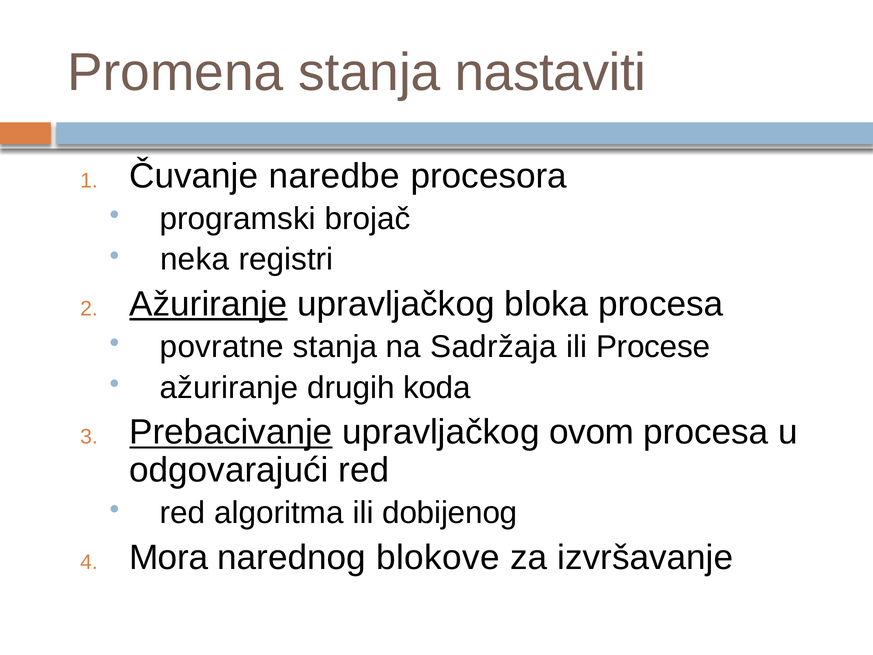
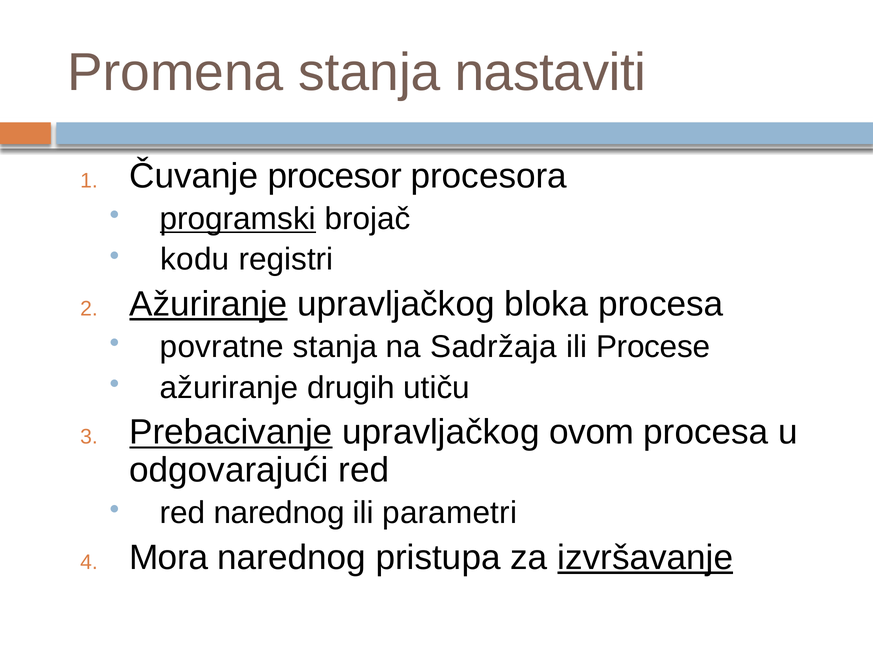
naredbe: naredbe -> procesor (335, 176)
programski underline: none -> present (238, 219)
neka: neka -> kodu (195, 259)
koda: koda -> utiču (437, 388)
red algoritma: algoritma -> narednog (279, 513)
dobijenog: dobijenog -> parametri (450, 513)
blokove: blokove -> pristupa (438, 557)
izvršavanje underline: none -> present (645, 557)
